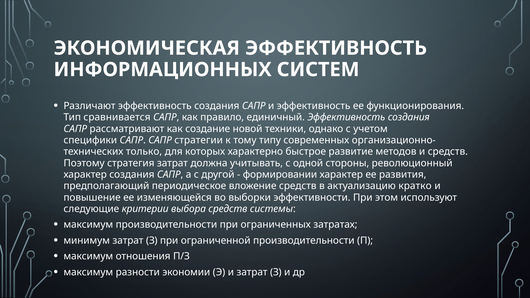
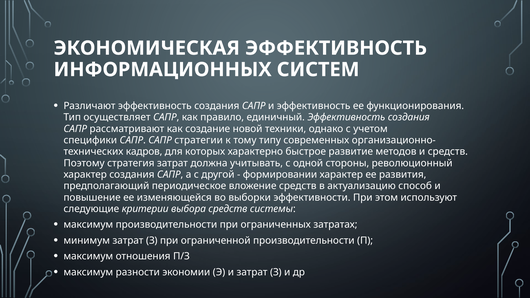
сравнивается: сравнивается -> осуществляет (117, 117)
только: только -> кадров (144, 152)
кратко: кратко -> способ (415, 186)
